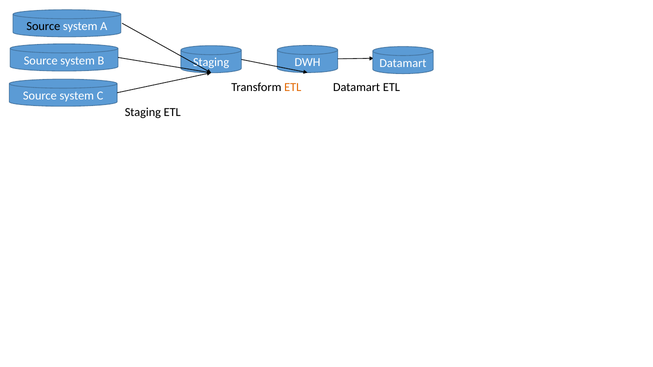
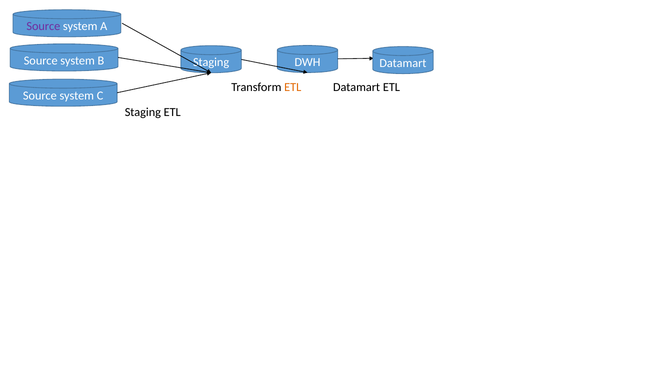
Source colour: black -> purple (43, 26)
